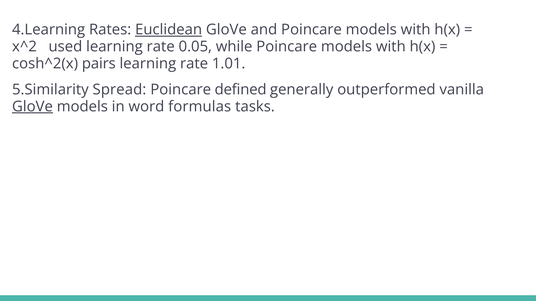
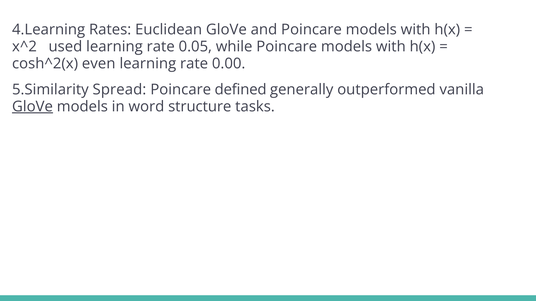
Euclidean underline: present -> none (169, 30)
pairs: pairs -> even (99, 64)
1.01: 1.01 -> 0.00 (229, 64)
formulas: formulas -> structure (200, 107)
